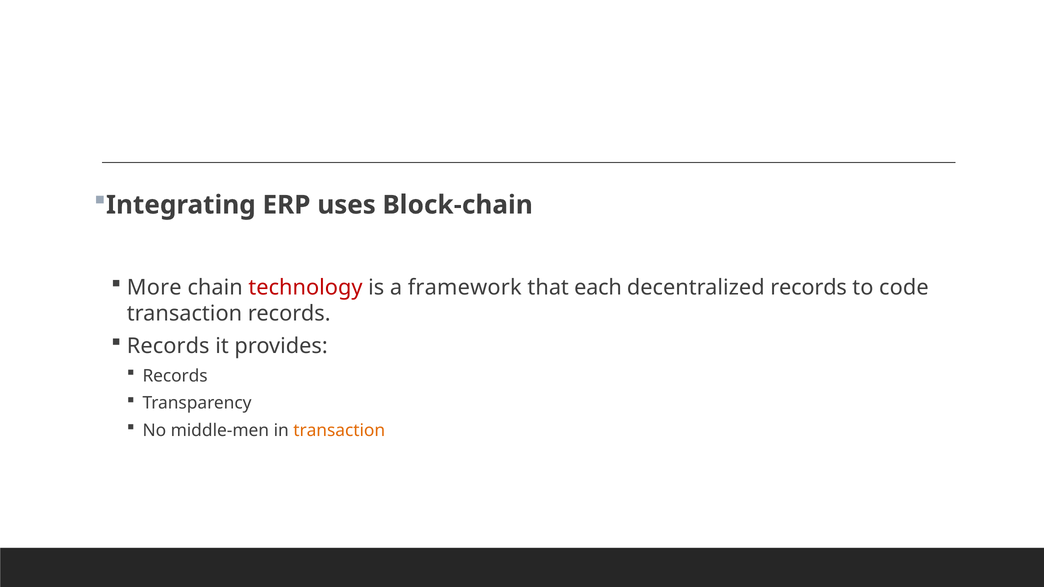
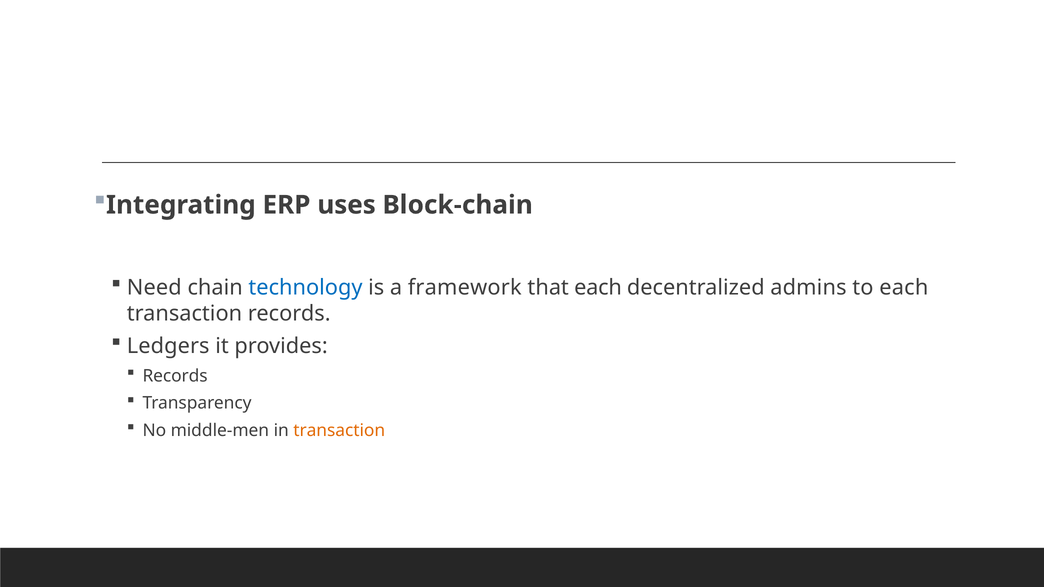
More: More -> Need (154, 288)
technology colour: red -> blue (306, 288)
decentralized records: records -> admins (808, 288)
to code: code -> each (904, 288)
Records: Records -> Ledgers (168, 346)
